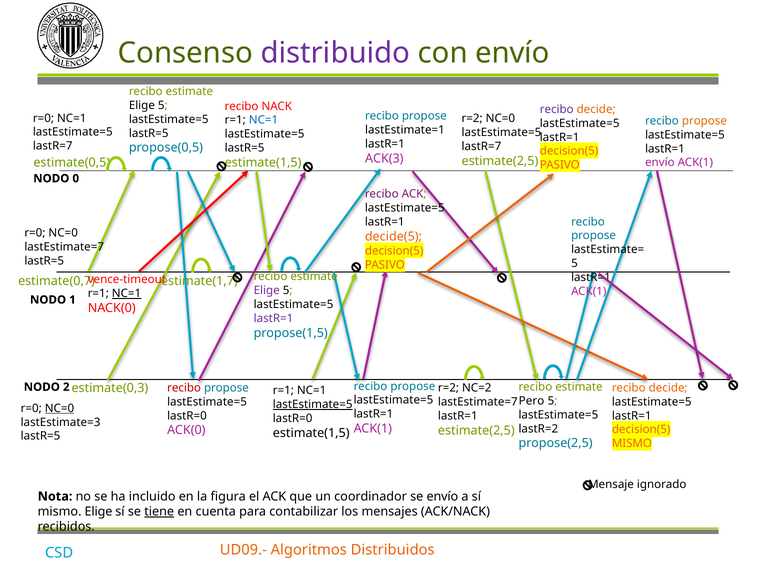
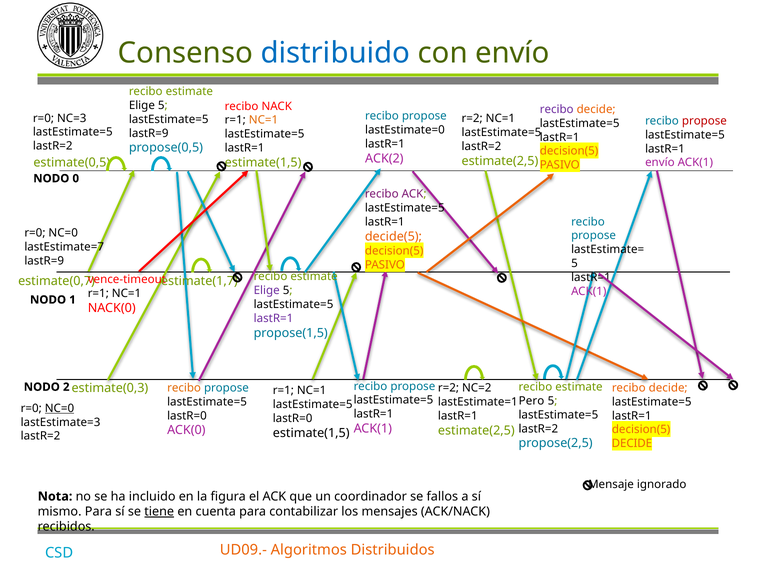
distribuido colour: purple -> blue (335, 53)
r=0 NC=1: NC=1 -> NC=3 (72, 118)
r=2 NC=0: NC=0 -> NC=1 (500, 118)
NC=1 colour: blue -> orange (264, 120)
propose colour: orange -> red (704, 121)
lastEstimate=1: lastEstimate=1 -> lastEstimate=0 (405, 130)
lastR=5: lastR=5 -> lastR=9 (149, 133)
lastR=7: lastR=7 -> lastR=2 (53, 146)
lastR=7: lastR=7 -> lastR=2 (481, 146)
lastR=5: lastR=5 -> lastR=1 (245, 148)
ACK(3: ACK(3 -> ACK(2 (384, 158)
lastR=5: lastR=5 -> lastR=9 (44, 261)
NC=1 underline: present -> none (127, 293)
recibo colour: red -> orange (184, 388)
lastEstimate=7: lastEstimate=7 -> lastEstimate=1 (478, 402)
lastEstimate=5 underline: present -> none (313, 404)
lastR=5: lastR=5 -> lastR=2 (41, 436)
MISMO: MISMO -> DECIDE (632, 443)
se envío: envío -> fallos (442, 496)
mismo Elige: Elige -> Para (98, 511)
